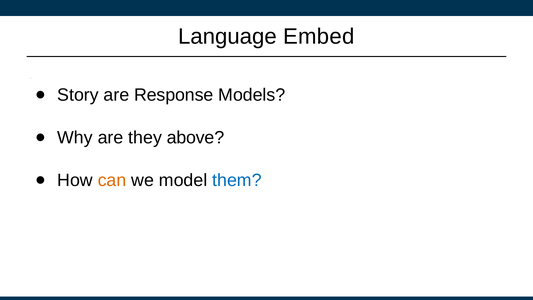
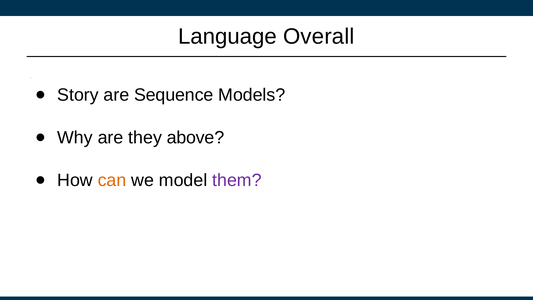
Embed: Embed -> Overall (319, 37)
Response: Response -> Sequence (174, 95)
them colour: blue -> purple (237, 180)
